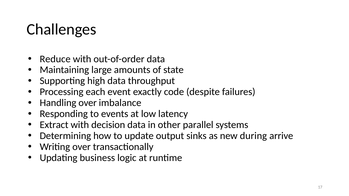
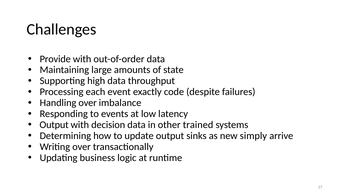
Reduce: Reduce -> Provide (55, 59)
Extract: Extract -> Output (54, 125)
parallel: parallel -> trained (198, 125)
during: during -> simply (253, 136)
